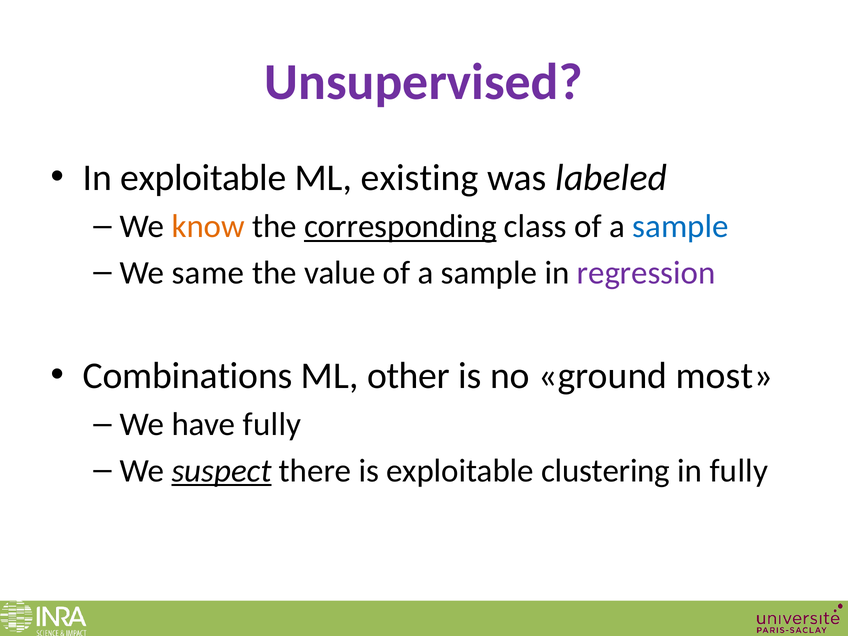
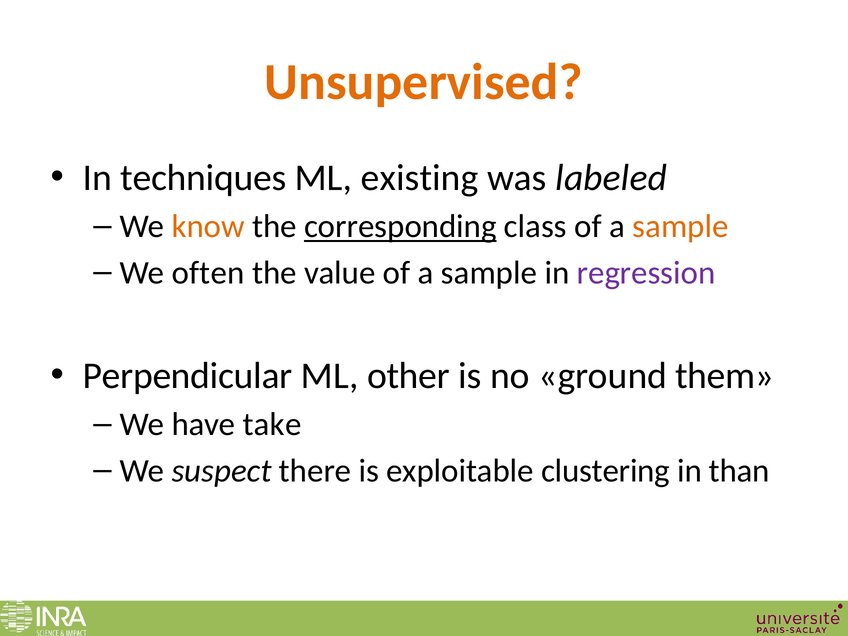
Unsupervised colour: purple -> orange (424, 82)
In exploitable: exploitable -> techniques (203, 178)
sample colour: blue -> orange (680, 227)
same: same -> often (208, 273)
Combinations: Combinations -> Perpendicular (188, 376)
most: most -> them (725, 376)
have fully: fully -> take (272, 425)
suspect underline: present -> none (222, 471)
in fully: fully -> than (739, 471)
